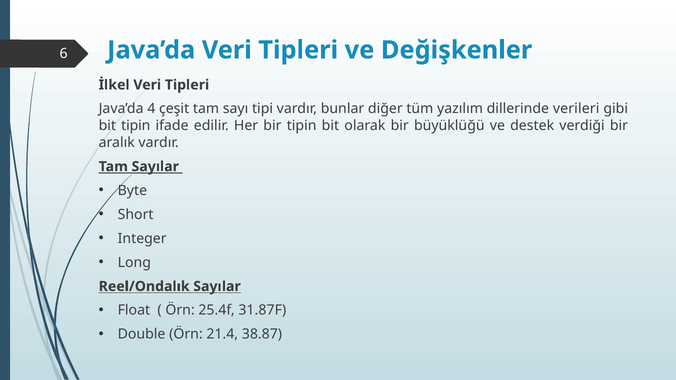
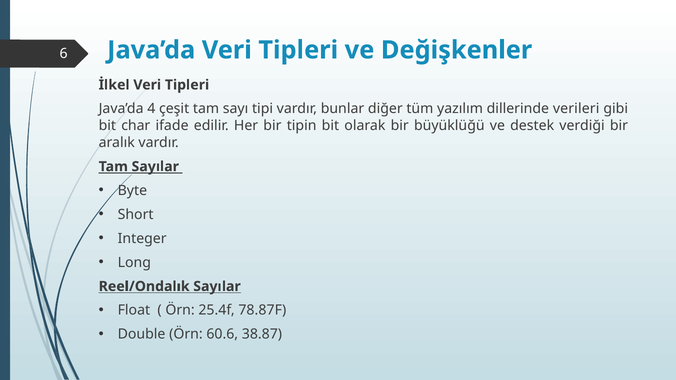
bit tipin: tipin -> char (136, 126)
31.87F: 31.87F -> 78.87F (262, 311)
21.4: 21.4 -> 60.6 (222, 334)
